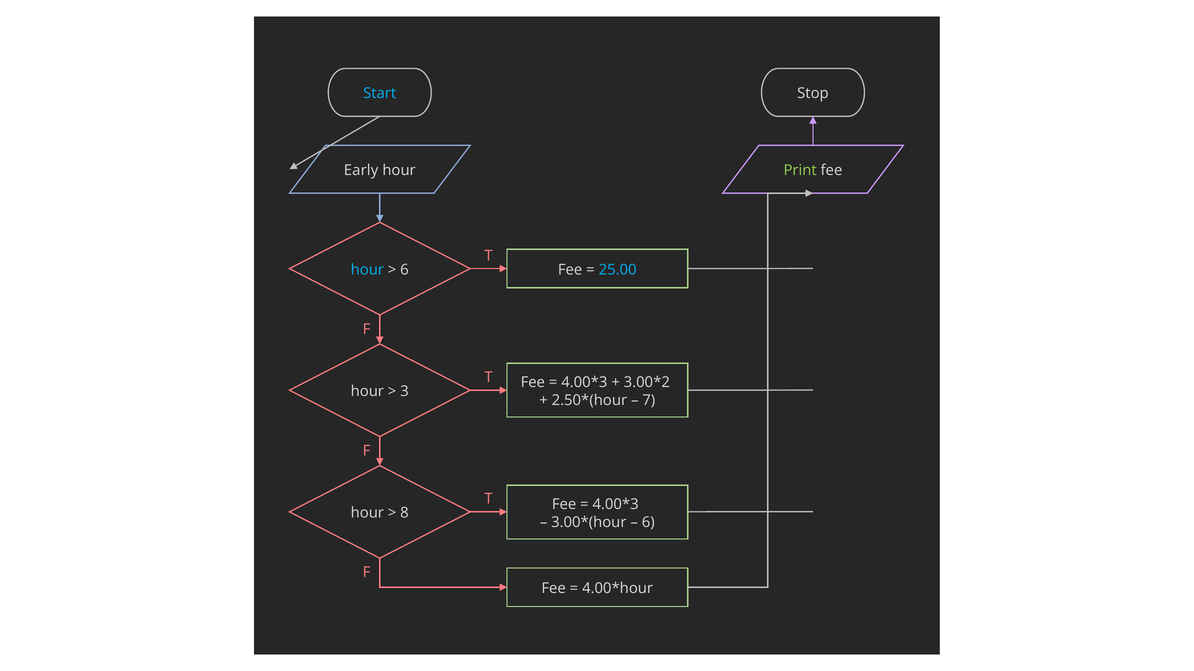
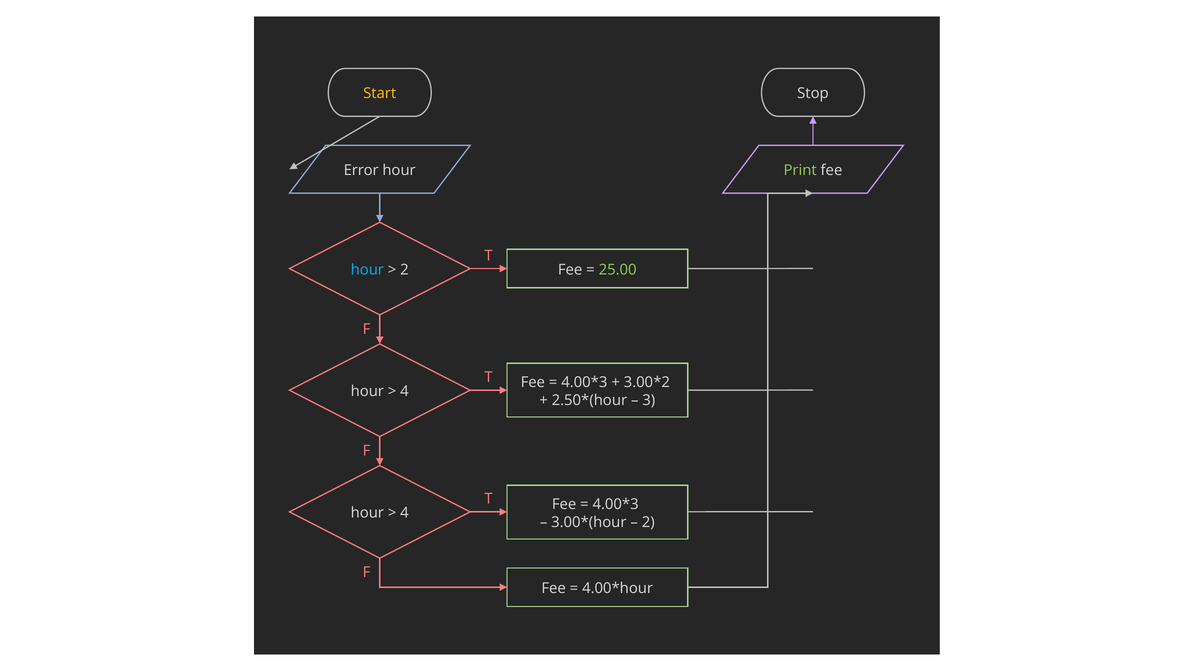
Start colour: light blue -> yellow (380, 94)
Early: Early -> Error (361, 170)
6: 6 -> 2 (404, 270)
25.00 colour: light blue -> light green (618, 270)
3: 3 -> 4 (404, 392)
7: 7 -> 3 (649, 401)
8: 8 -> 4 (404, 513)
6: 6 -> 2 (648, 523)
